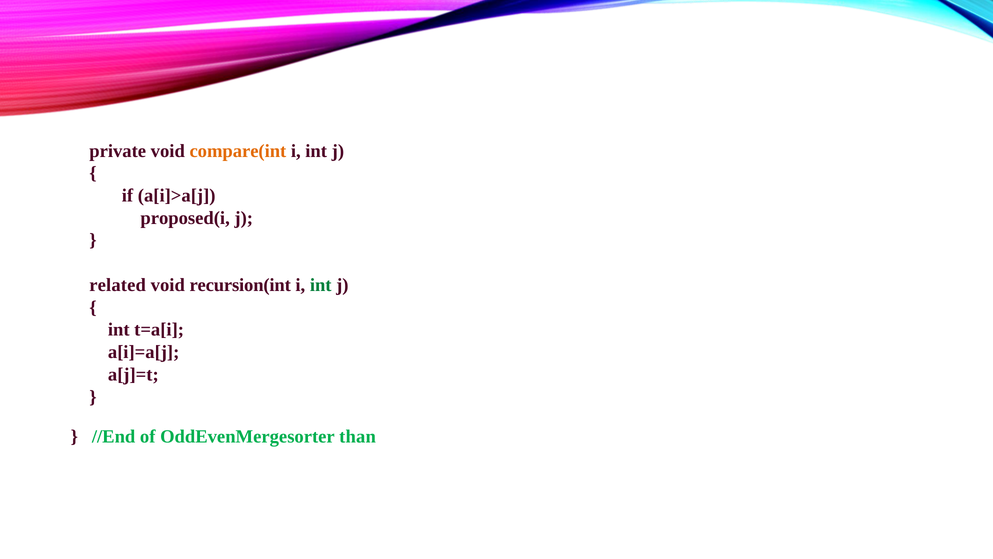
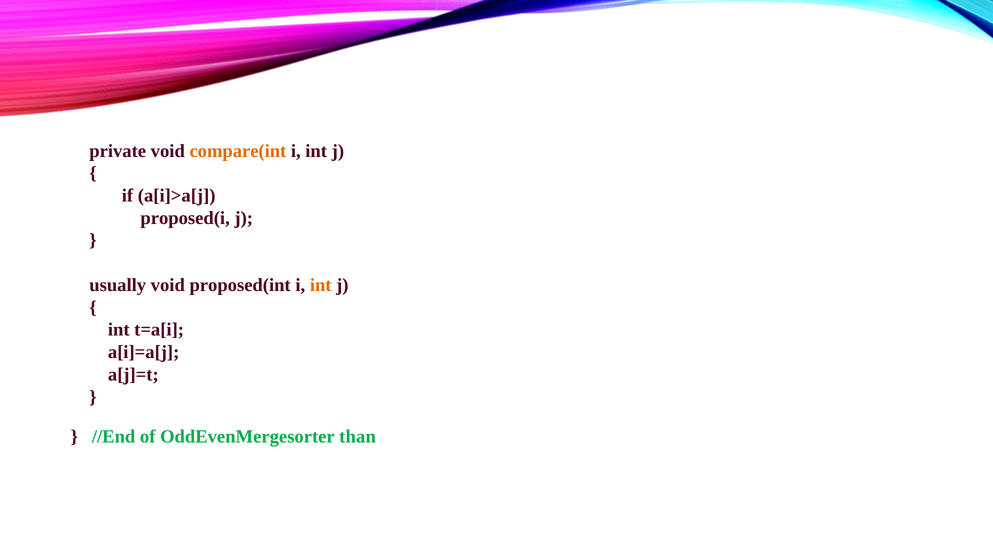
related: related -> usually (118, 285)
recursion(int: recursion(int -> proposed(int (240, 285)
int colour: green -> orange (321, 285)
